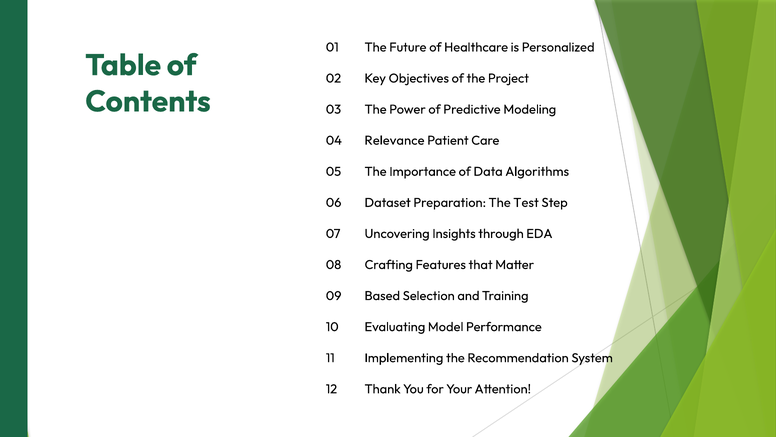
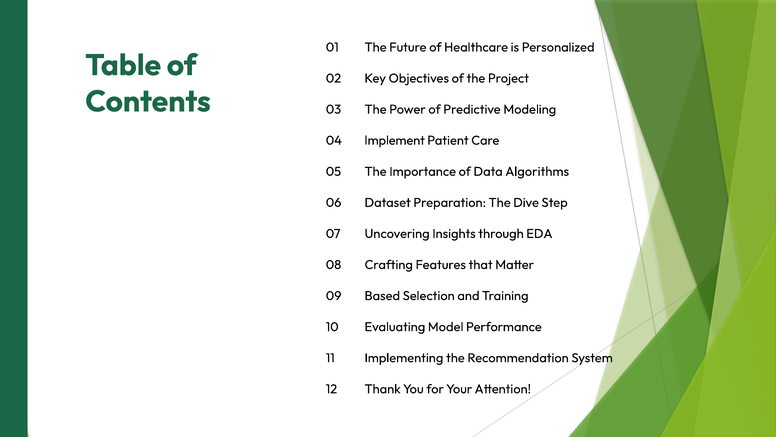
Relevance: Relevance -> Implement (395, 140)
Test: Test -> Dive (526, 202)
